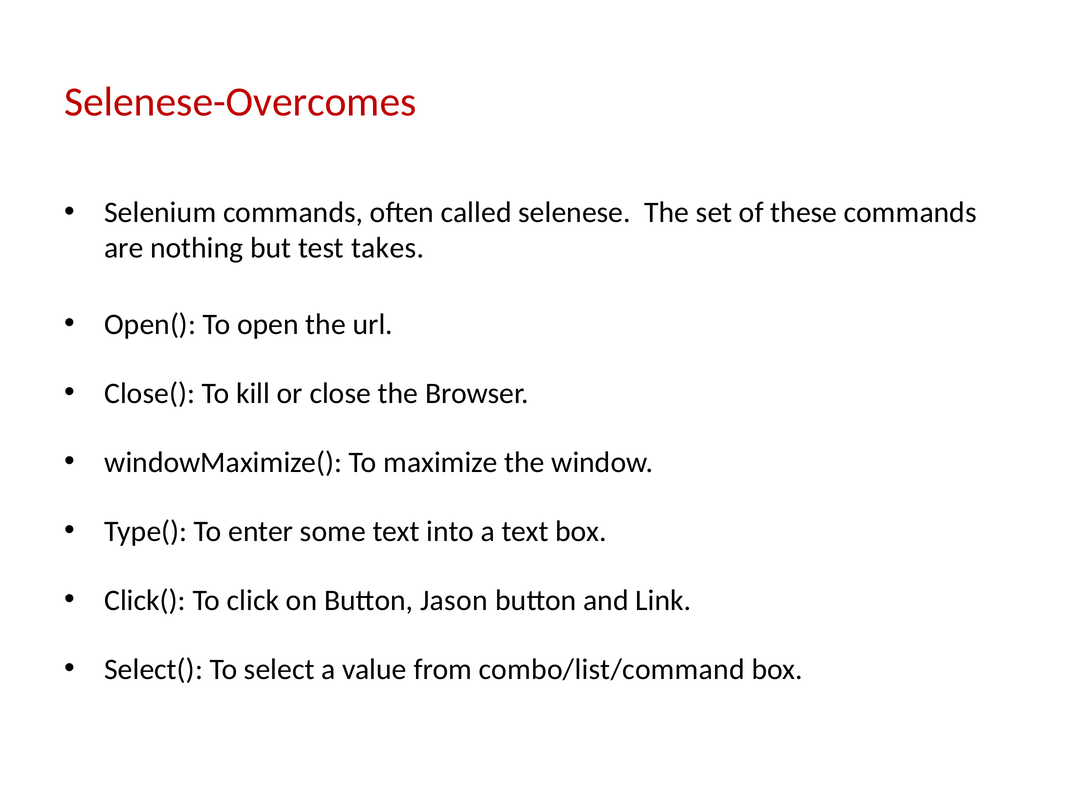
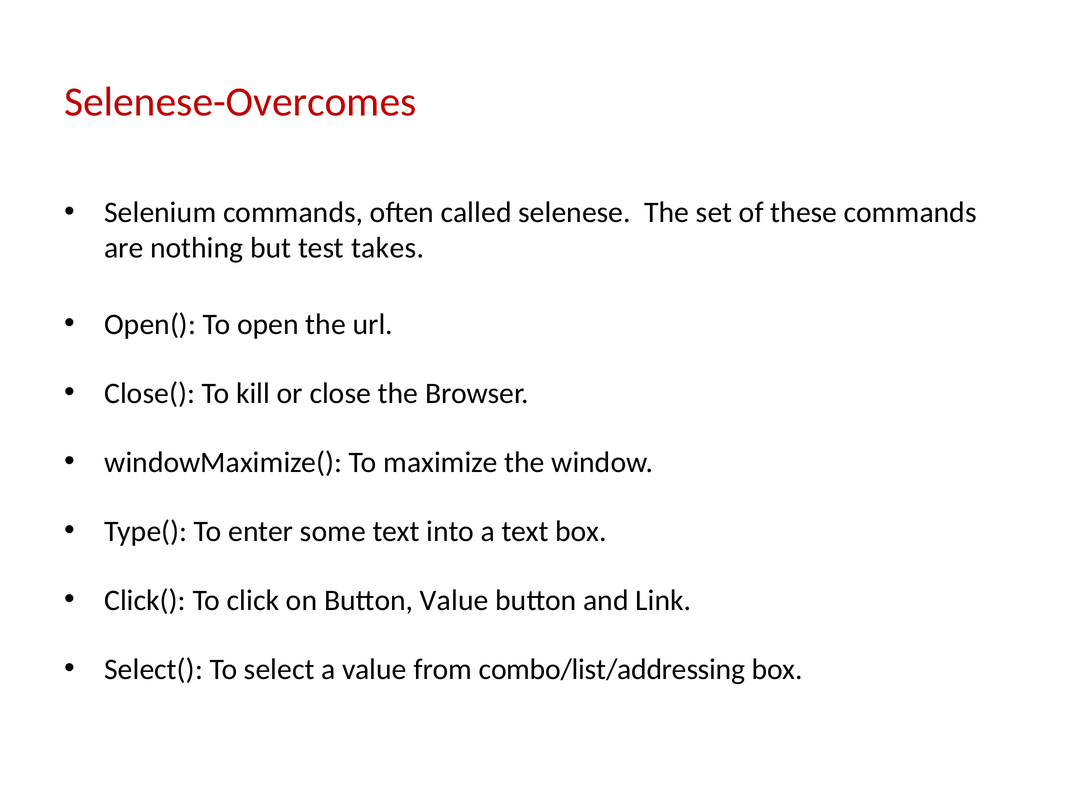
Button Jason: Jason -> Value (454, 601)
combo/list/command: combo/list/command -> combo/list/addressing (612, 670)
